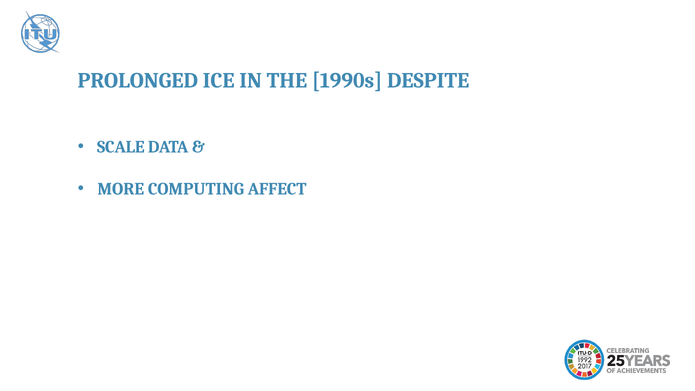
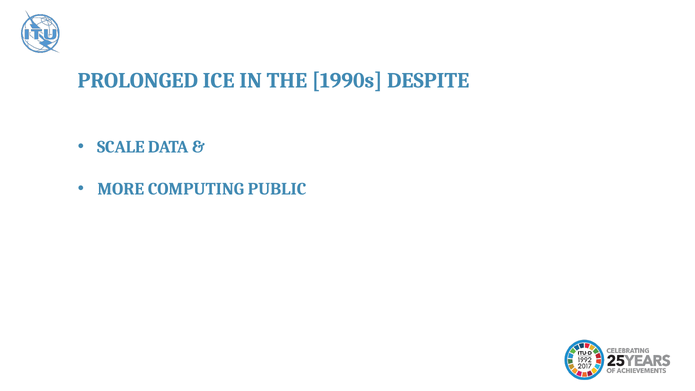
AFFECT: AFFECT -> PUBLIC (277, 189)
